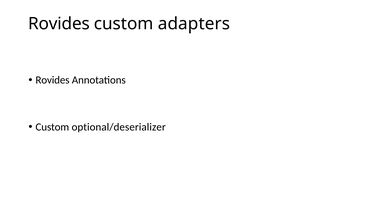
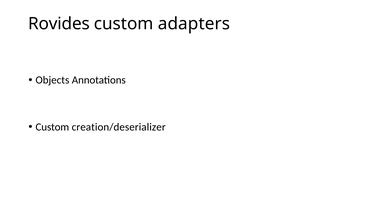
Rovides: Rovides -> Objects (52, 80)
optional/deserializer: optional/deserializer -> creation/deserializer (119, 127)
